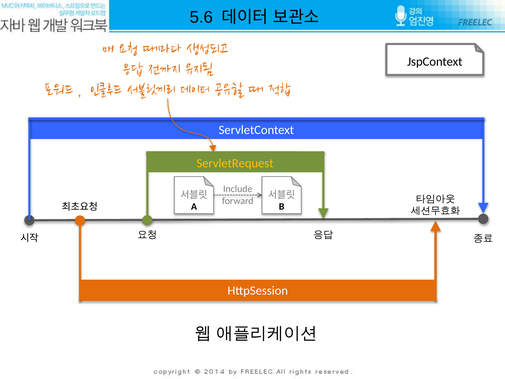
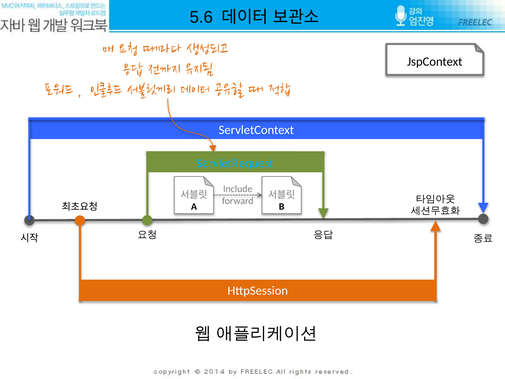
ServletRequest colour: yellow -> light blue (235, 163)
